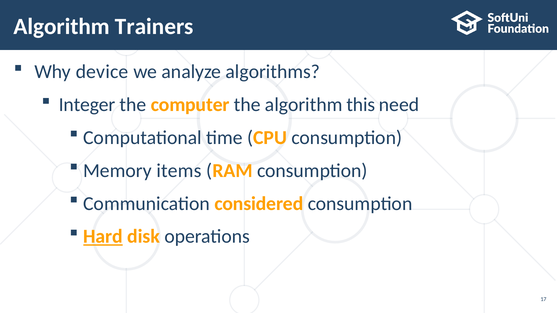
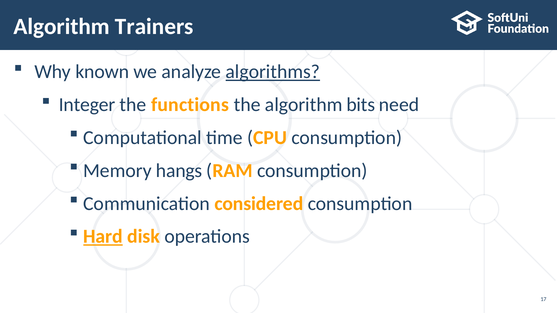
device: device -> known (102, 72)
algorithms underline: none -> present (273, 72)
computer: computer -> functions (190, 105)
this: this -> bits (361, 105)
items: items -> hangs (179, 171)
